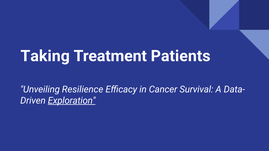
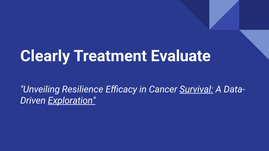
Taking: Taking -> Clearly (45, 56)
Patients: Patients -> Evaluate (181, 56)
Survival underline: none -> present (196, 90)
